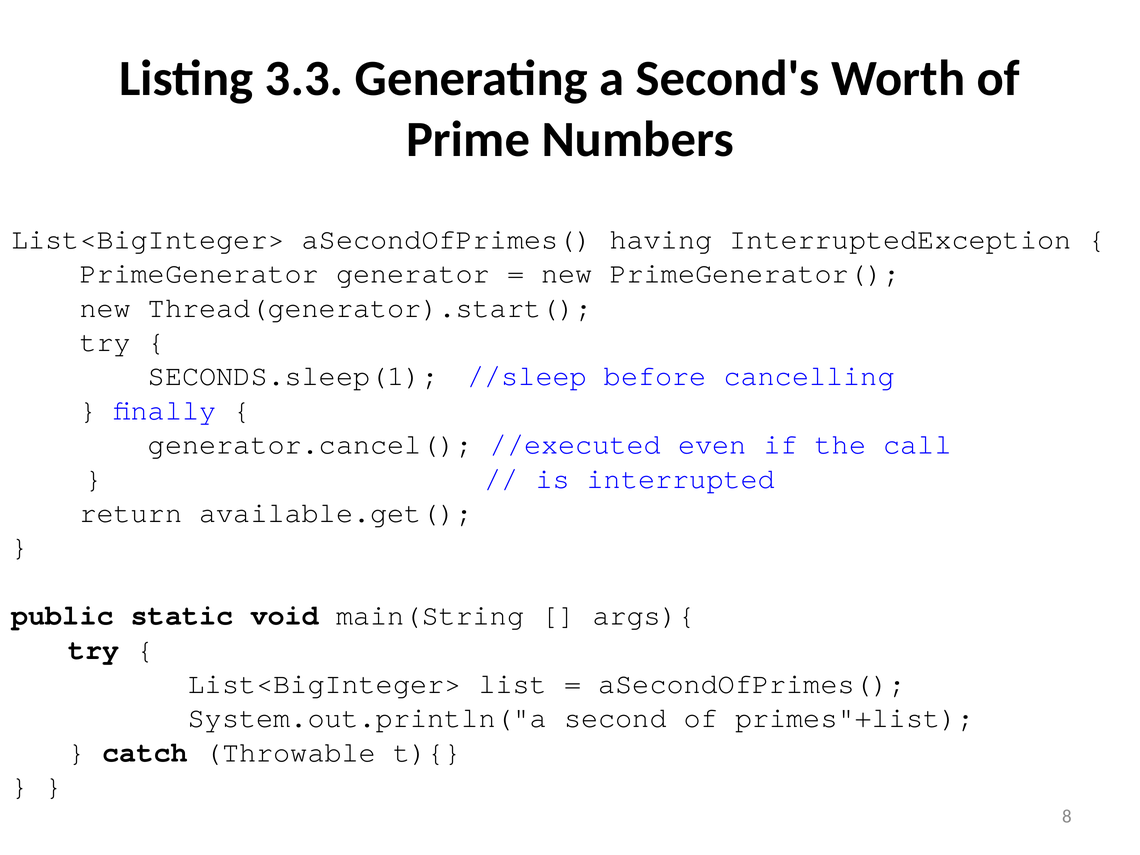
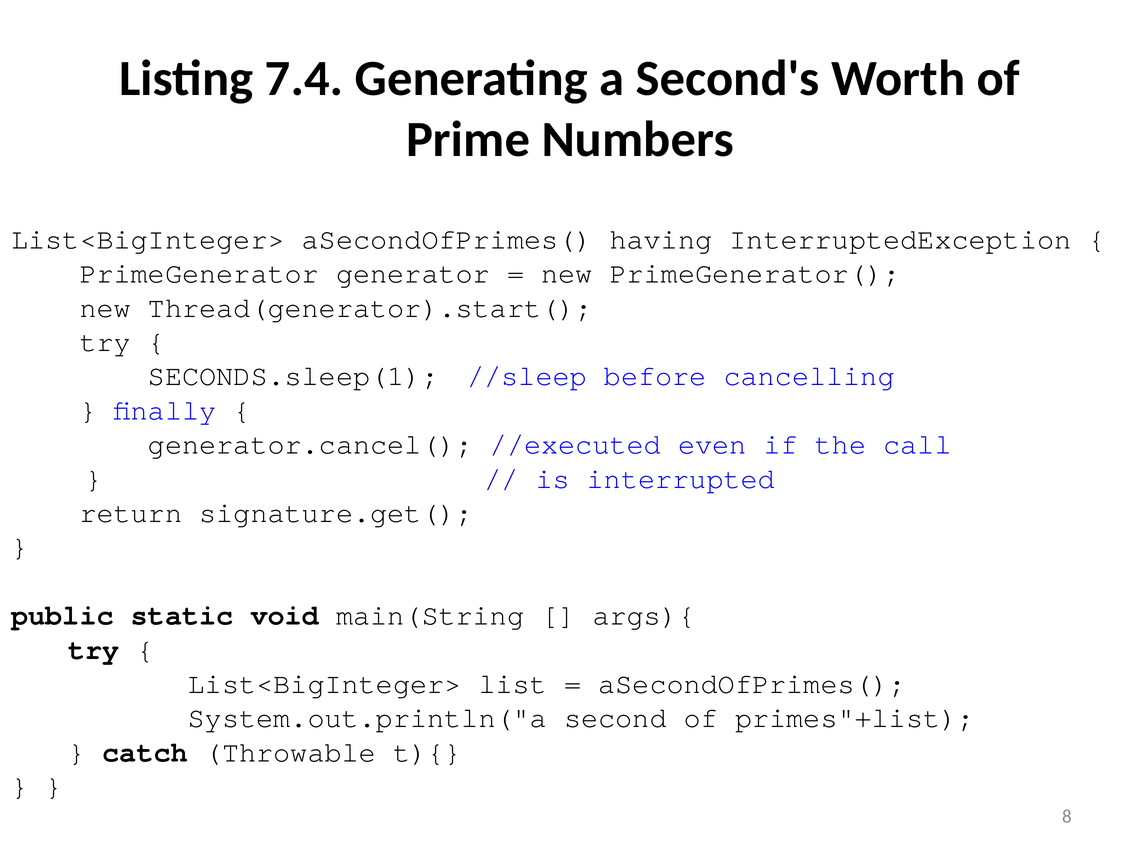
3.3: 3.3 -> 7.4 (304, 79)
available.get(: available.get( -> signature.get( (336, 513)
